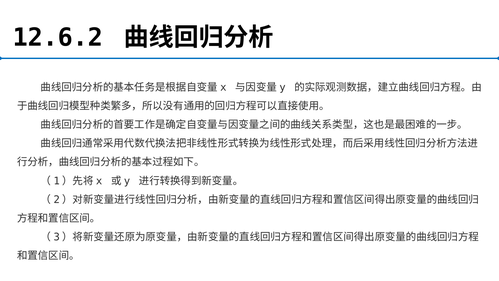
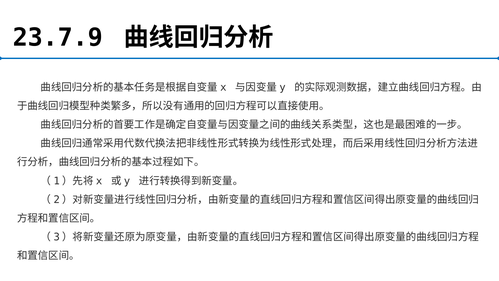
12.6.2: 12.6.2 -> 23.7.9 (58, 37)
